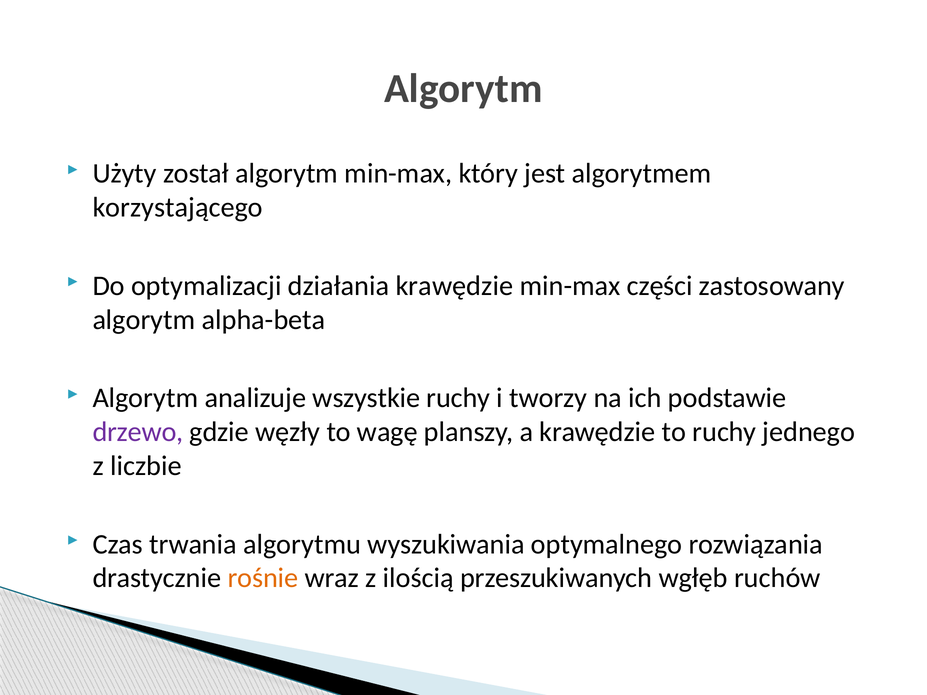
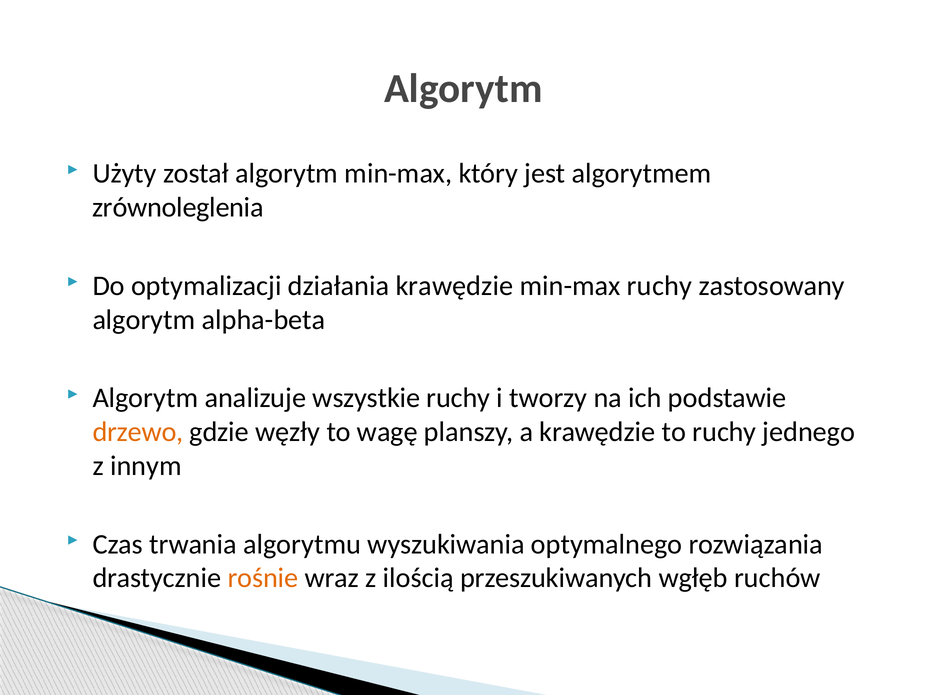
korzystającego: korzystającego -> zrównoleglenia (178, 208)
min-max części: części -> ruchy (660, 286)
drzewo colour: purple -> orange (138, 432)
liczbie: liczbie -> innym (146, 466)
